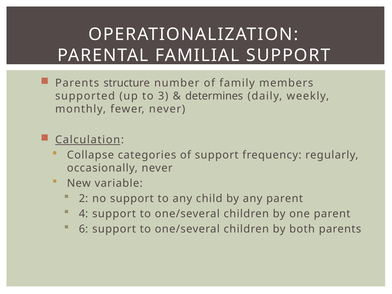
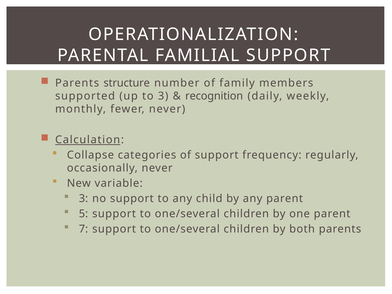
determines: determines -> recognition (214, 96)
2: 2 -> 3 (83, 199)
4: 4 -> 5 (83, 214)
6: 6 -> 7 (83, 229)
